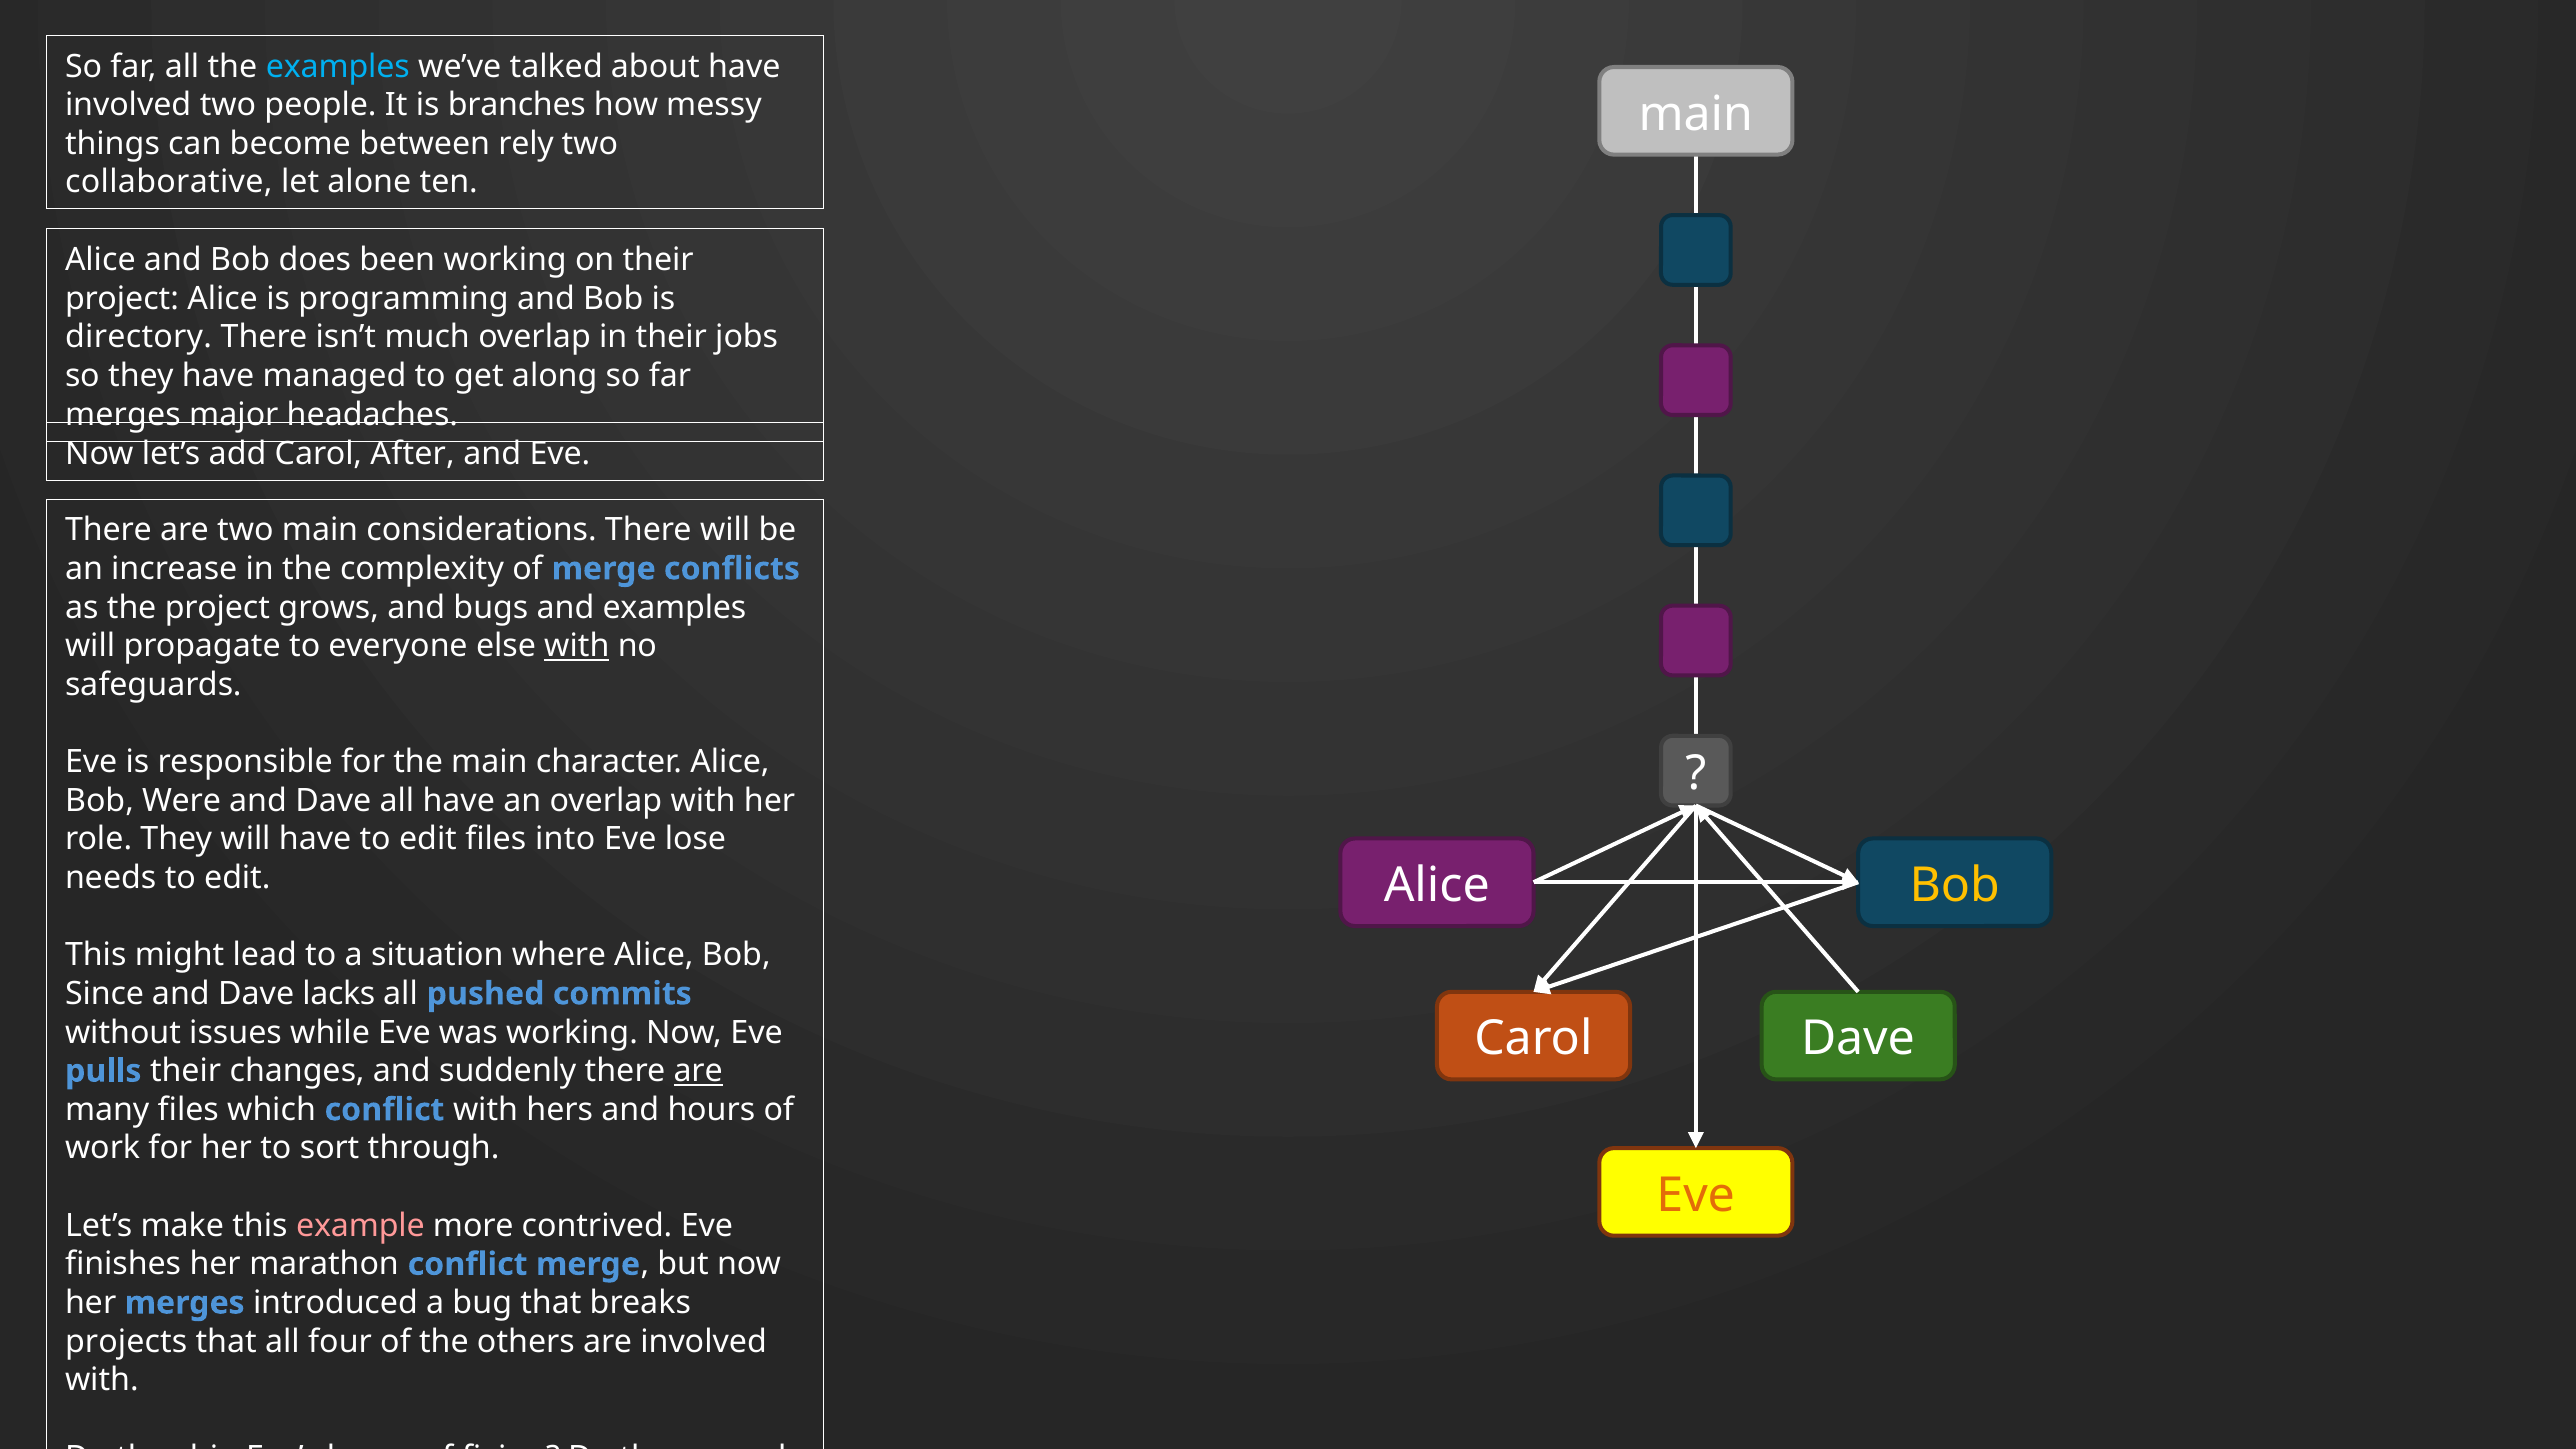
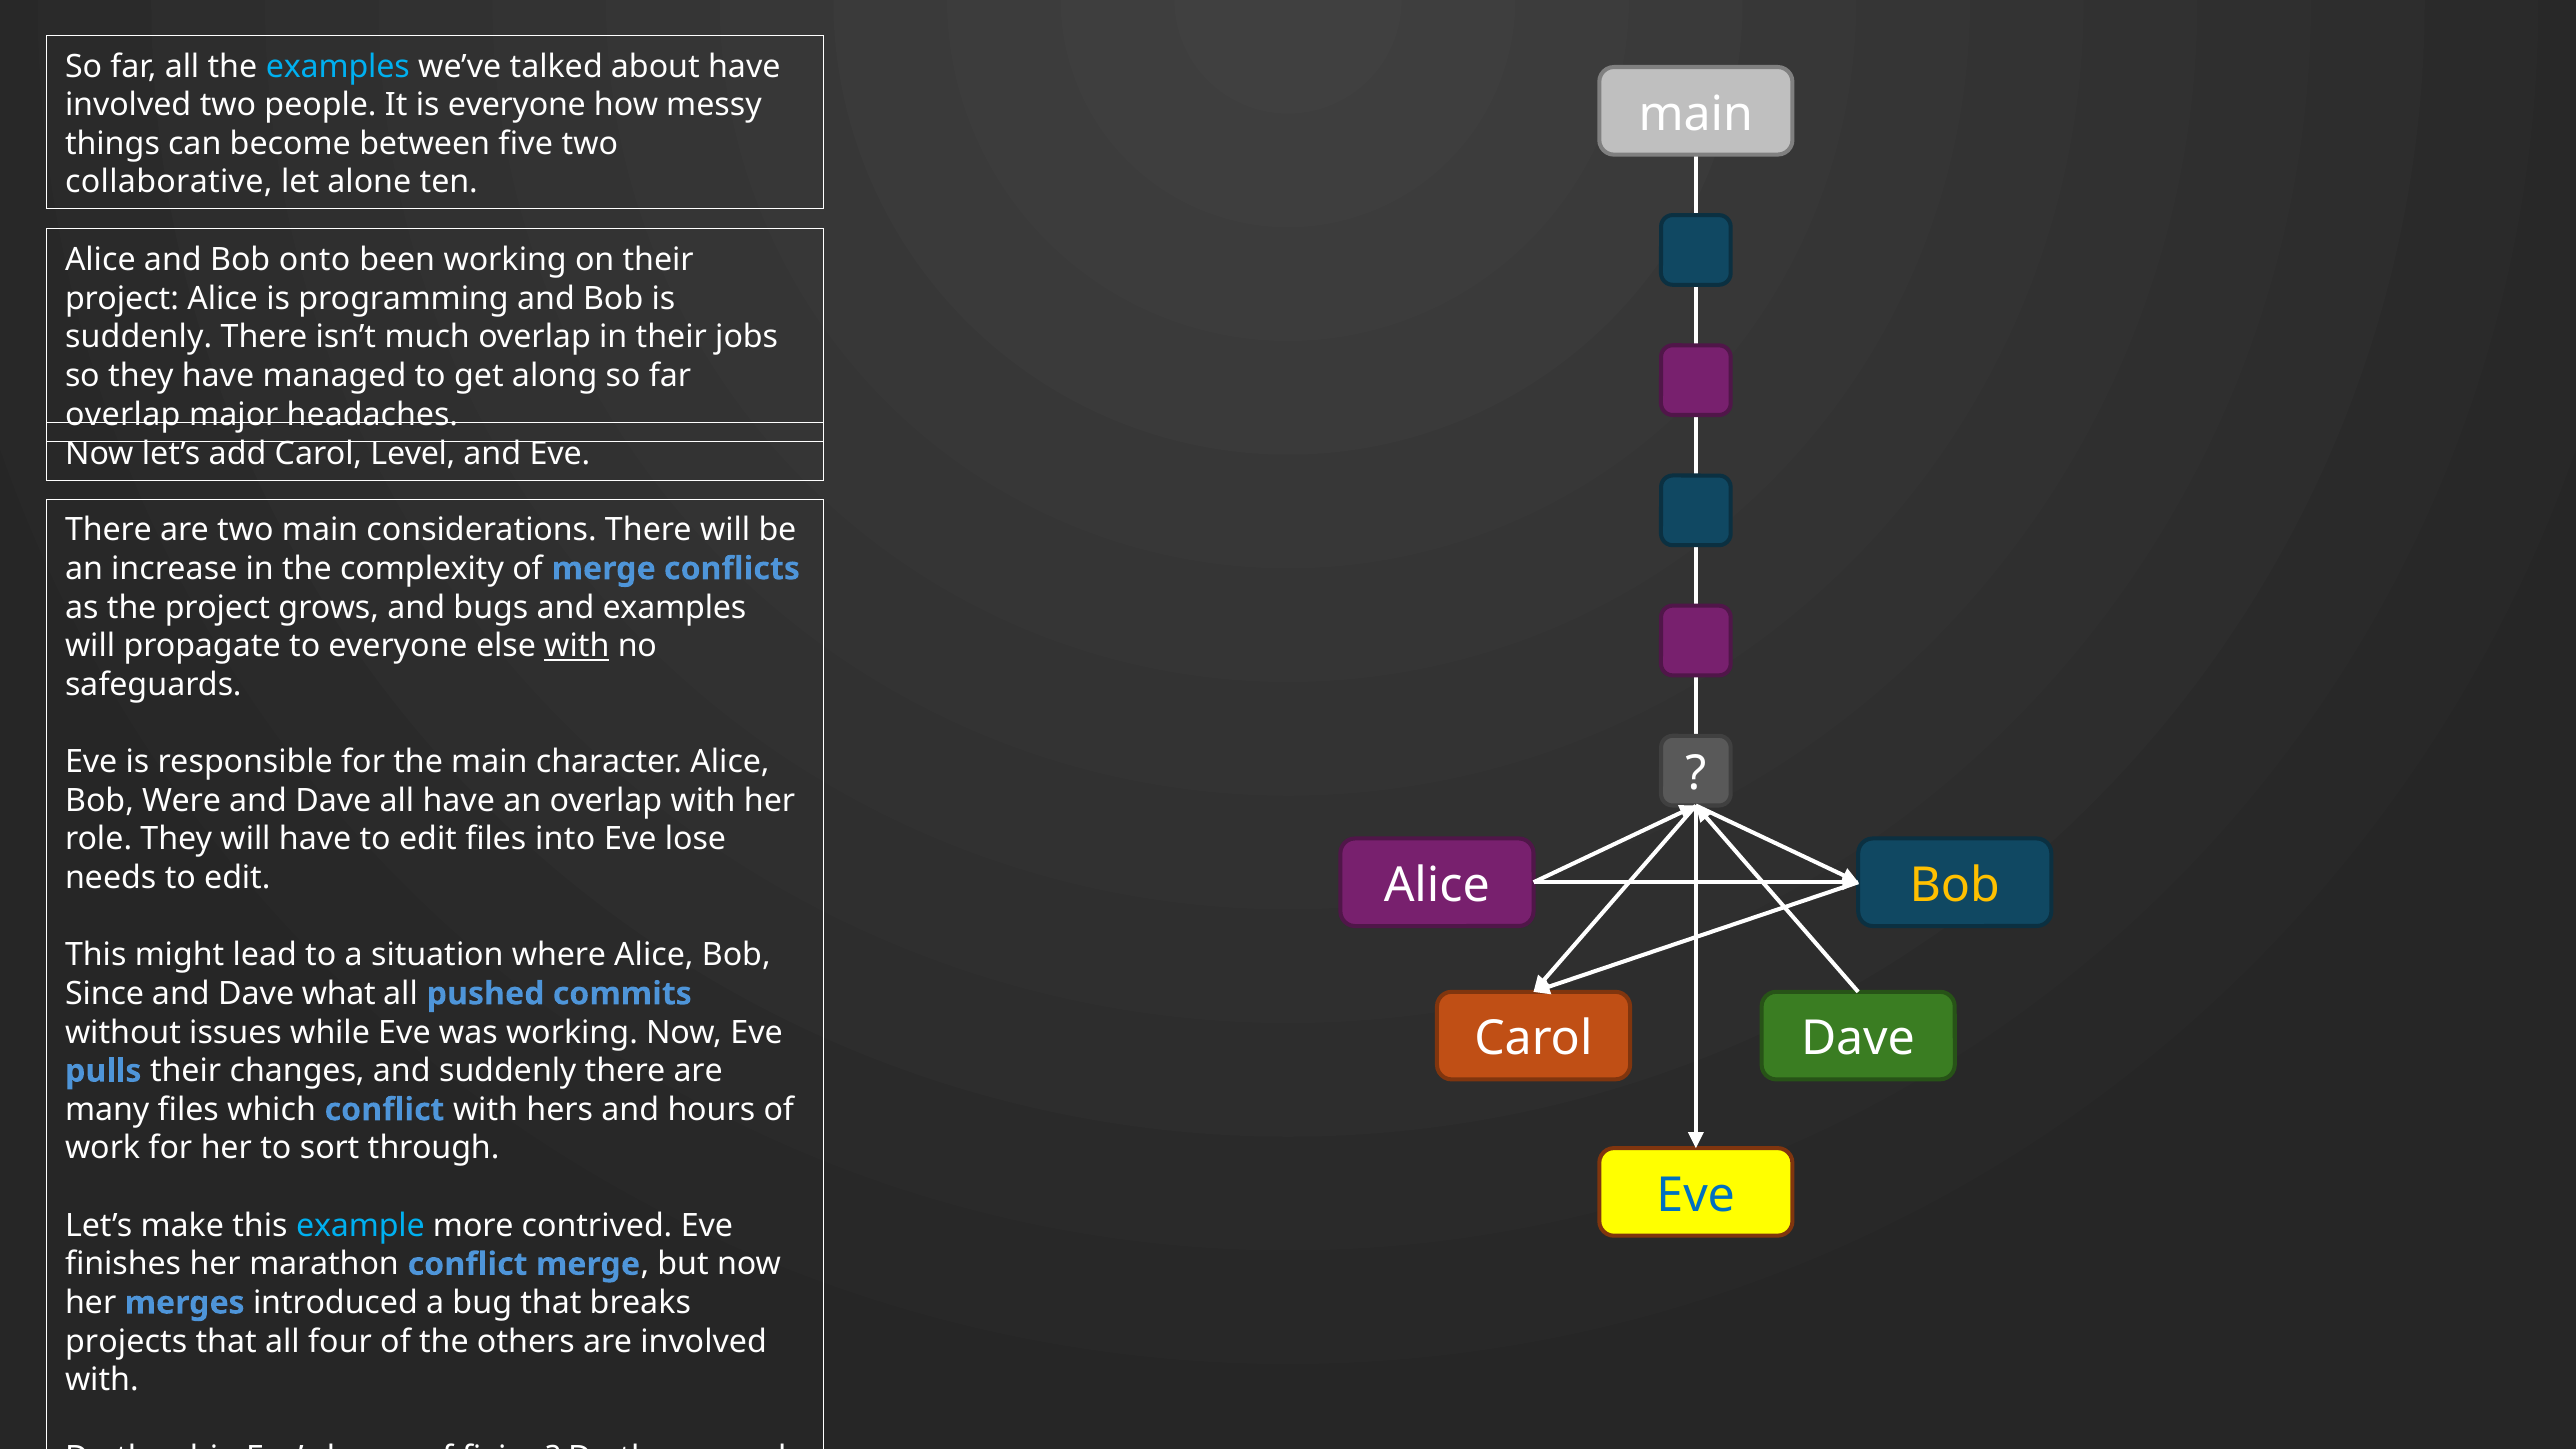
is branches: branches -> everyone (517, 105)
rely: rely -> five (526, 144)
does: does -> onto (315, 260)
directory: directory -> suddenly (139, 337)
merges: merges -> overlap (123, 415)
After: After -> Level (413, 454)
lacks: lacks -> what (339, 994)
are underline: present -> none (698, 1071)
Eve colour: orange -> blue (1696, 1195)
example colour: pink -> light blue (360, 1226)
